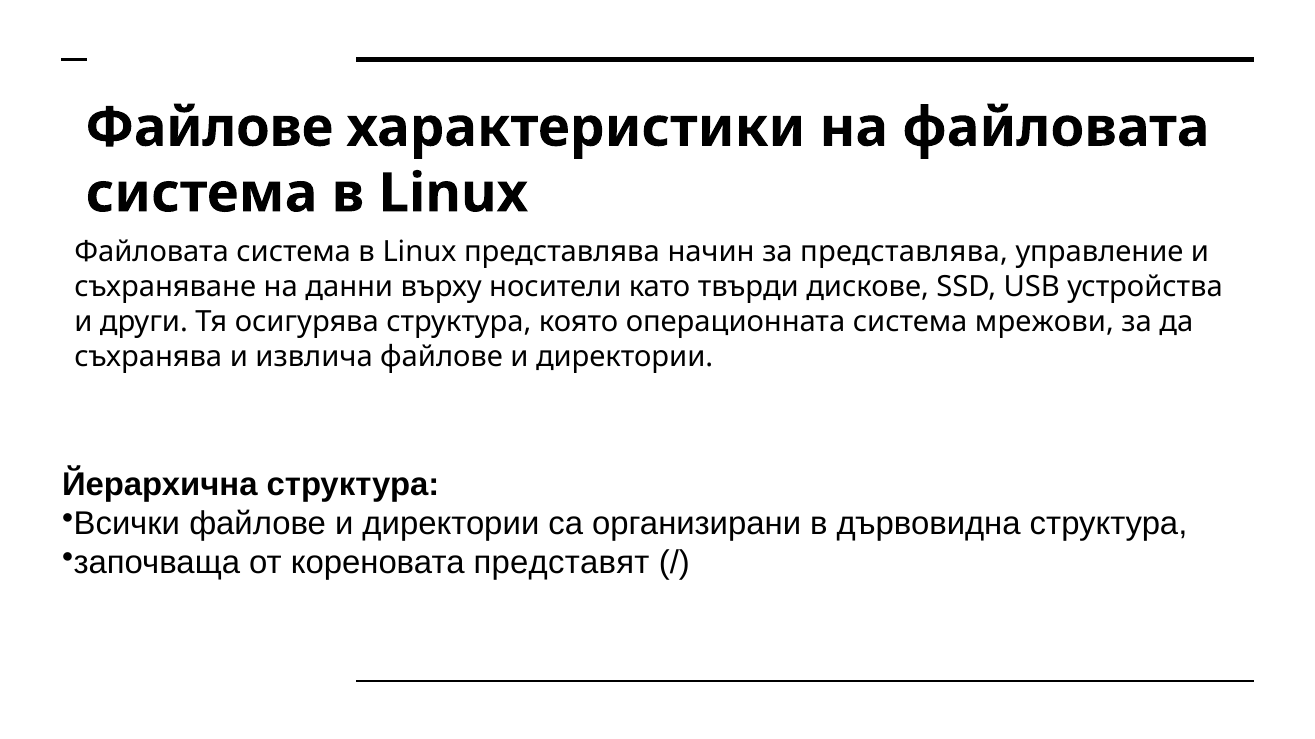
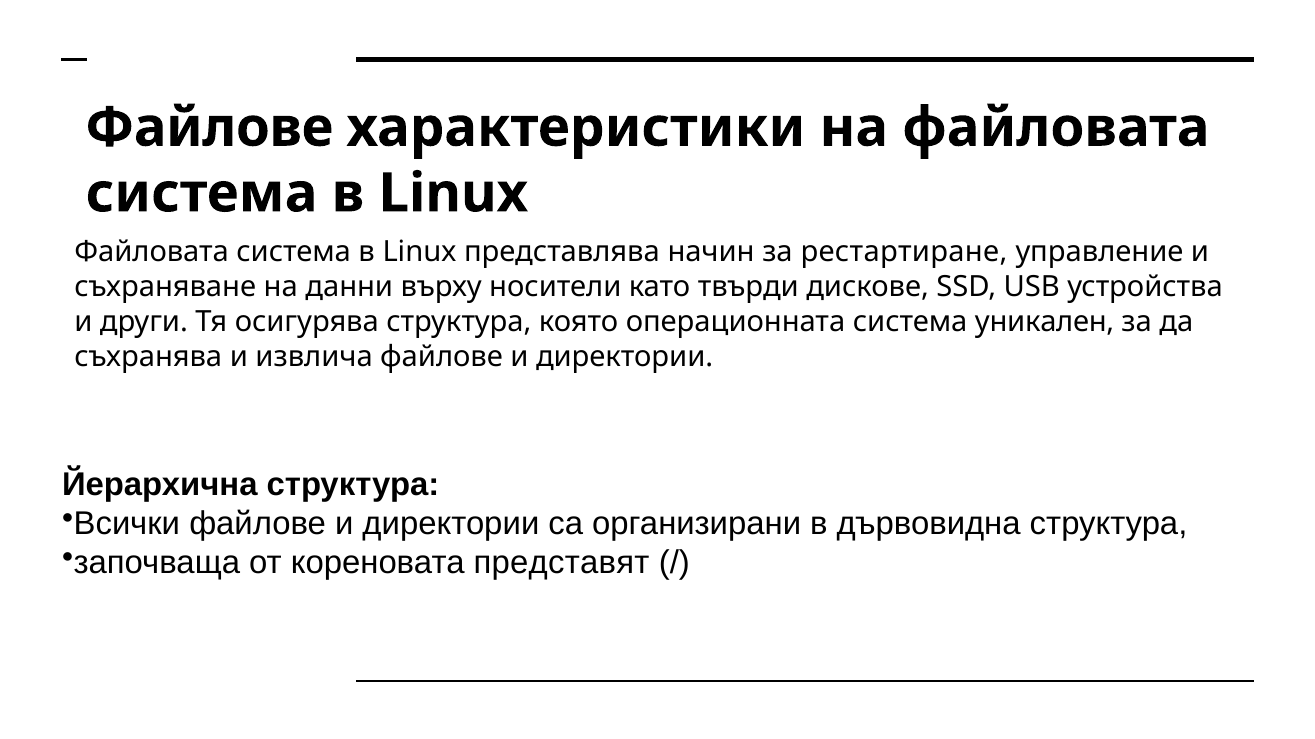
за представлява: представлява -> рестартиране (904, 252)
мрежови: мрежови -> уникален (1045, 323)
